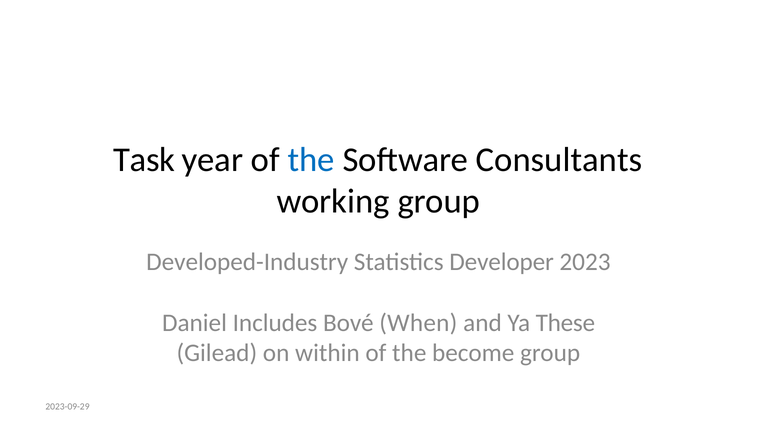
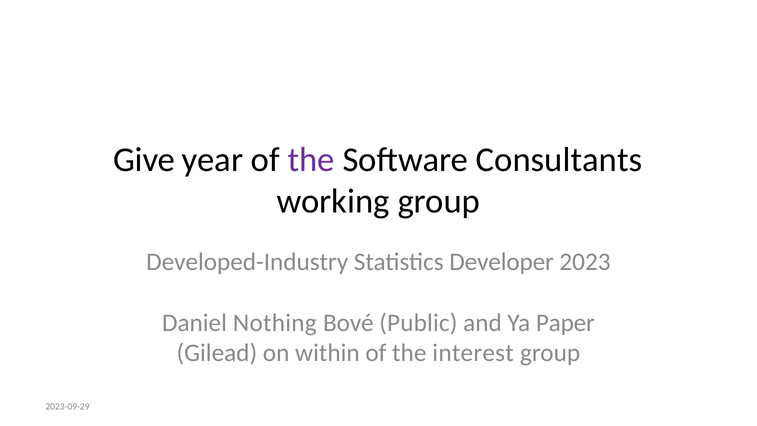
Task: Task -> Give (144, 160)
the colour: blue -> purple (311, 160)
Includes: Includes -> Nothing (275, 323)
When: When -> Public (418, 323)
These: These -> Paper (565, 323)
become: become -> interest (473, 353)
